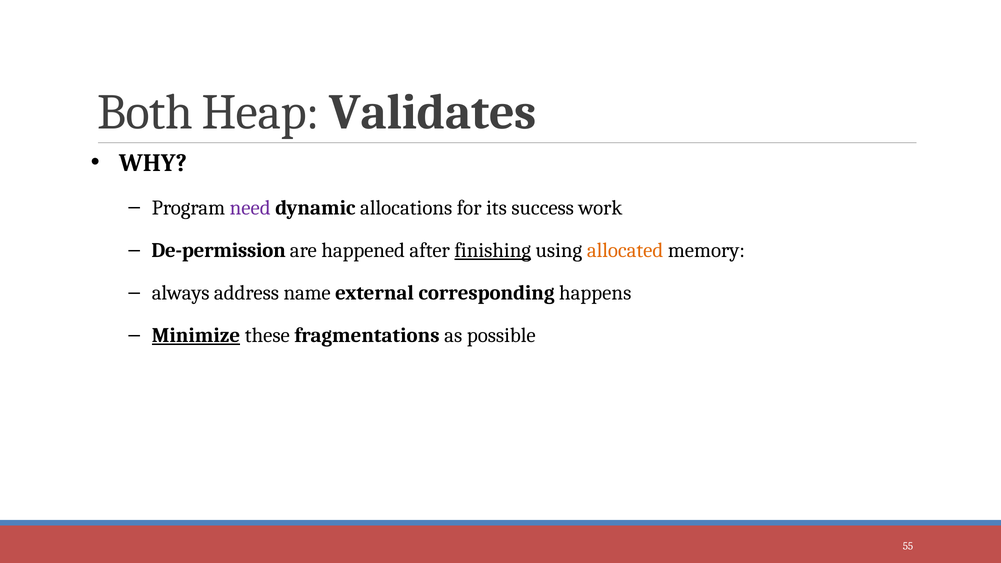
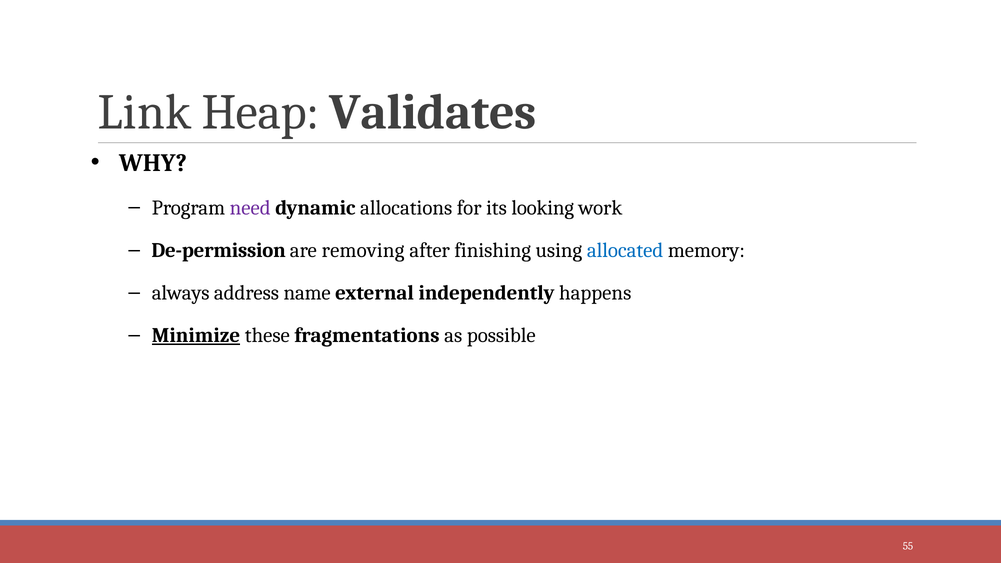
Both: Both -> Link (145, 112)
success: success -> looking (543, 208)
happened: happened -> removing (363, 250)
finishing underline: present -> none (493, 250)
allocated colour: orange -> blue (625, 250)
corresponding: corresponding -> independently (487, 293)
